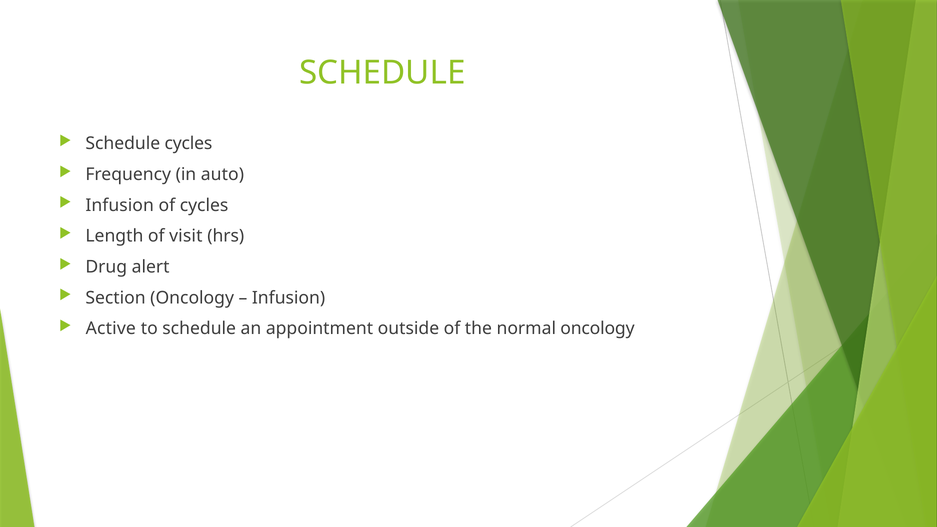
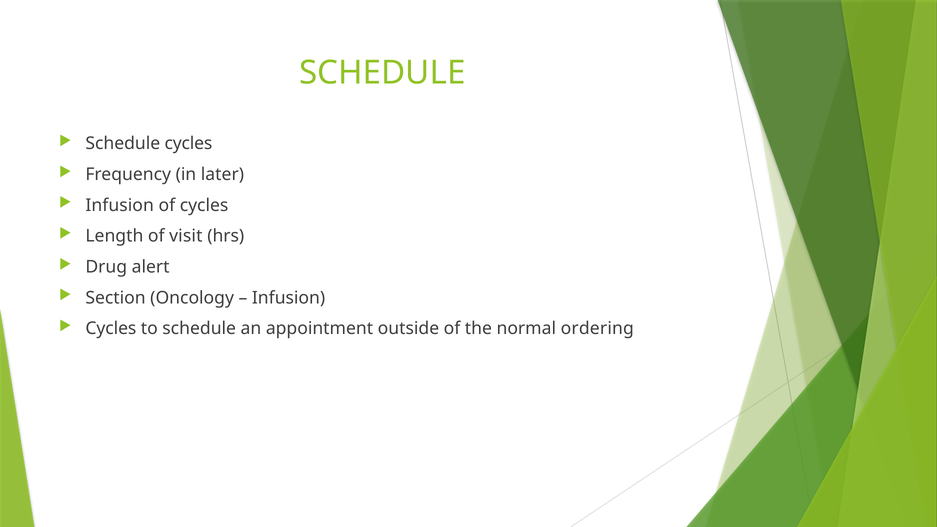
auto: auto -> later (222, 174)
Active: Active -> Cycles (111, 329)
normal oncology: oncology -> ordering (597, 329)
